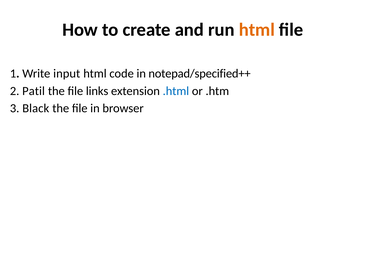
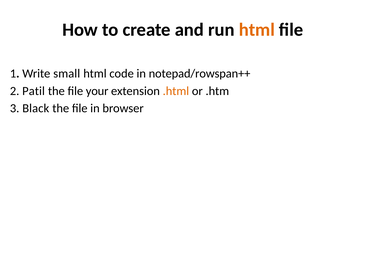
input: input -> small (67, 74)
notepad/specified++: notepad/specified++ -> notepad/rowspan++ (200, 74)
links: links -> your (97, 91)
.html colour: blue -> orange (176, 91)
